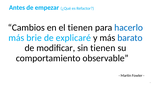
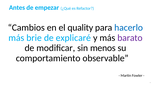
el tienen: tienen -> quality (80, 28)
barato colour: blue -> purple (130, 38)
sin tienen: tienen -> menos (103, 48)
